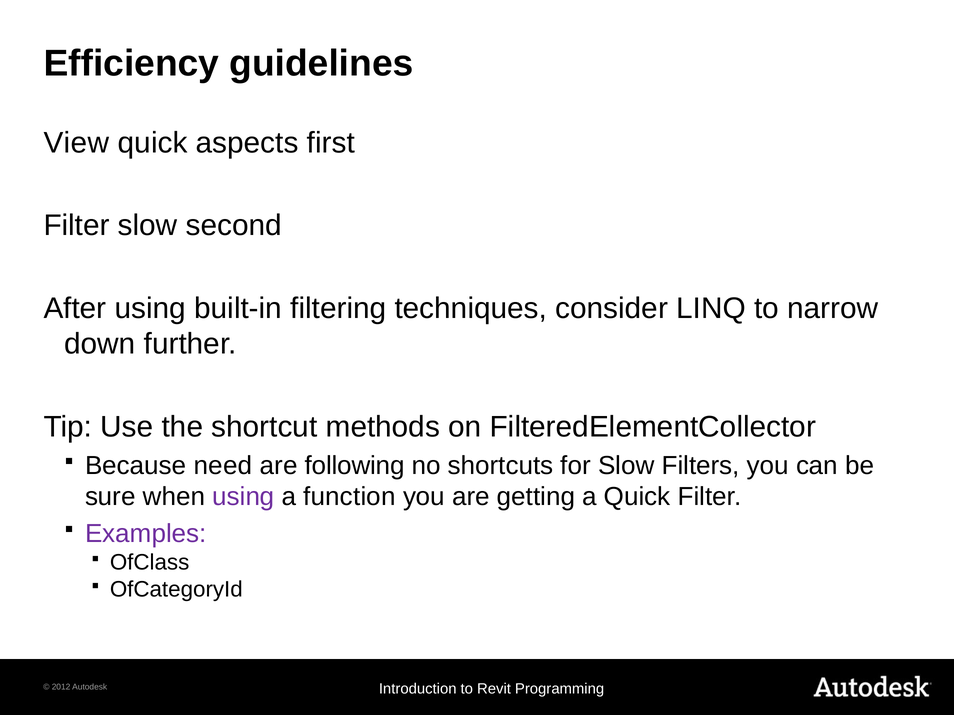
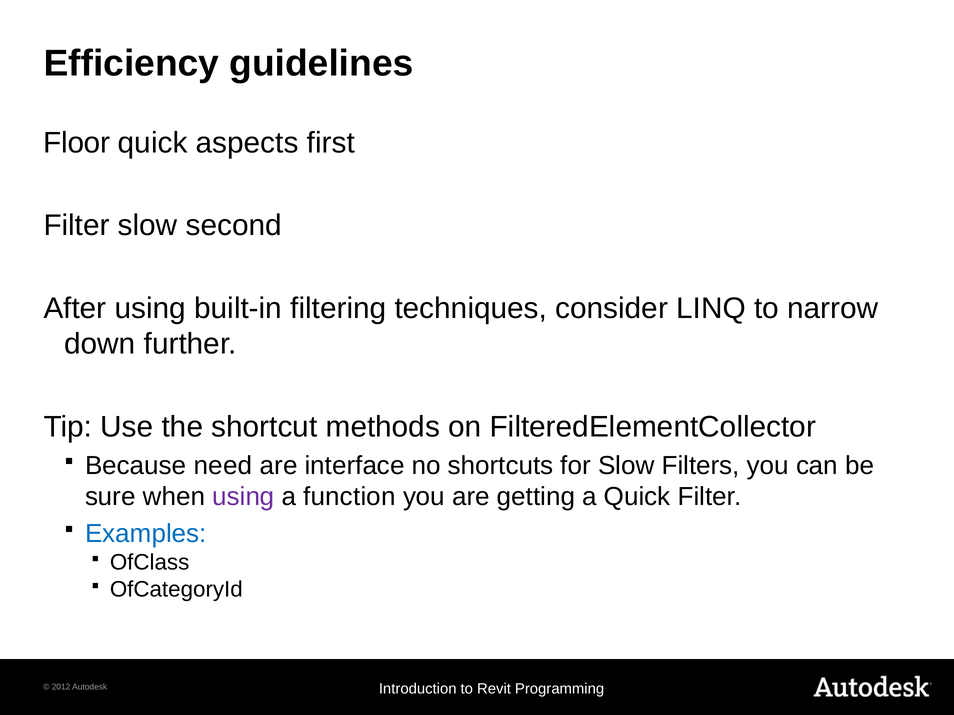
View: View -> Floor (77, 143)
following: following -> interface (355, 466)
Examples colour: purple -> blue (146, 534)
